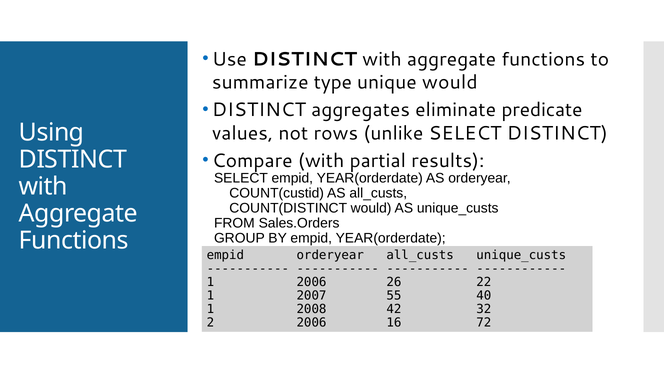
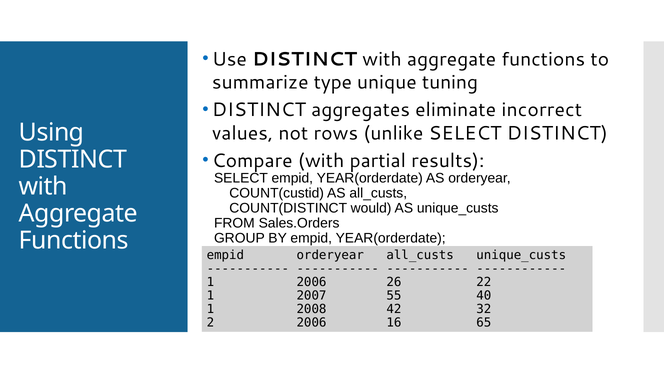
unique would: would -> tuning (450, 82)
predicate: predicate -> incorrect (542, 110)
72: 72 -> 65 (484, 322)
